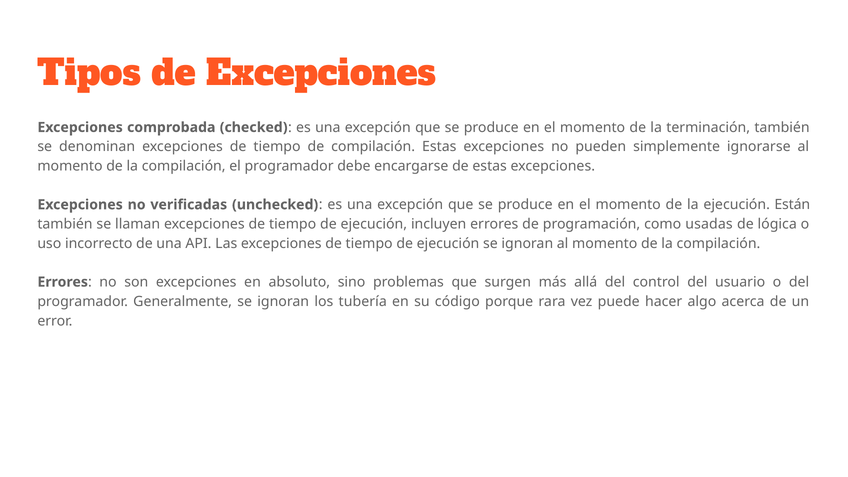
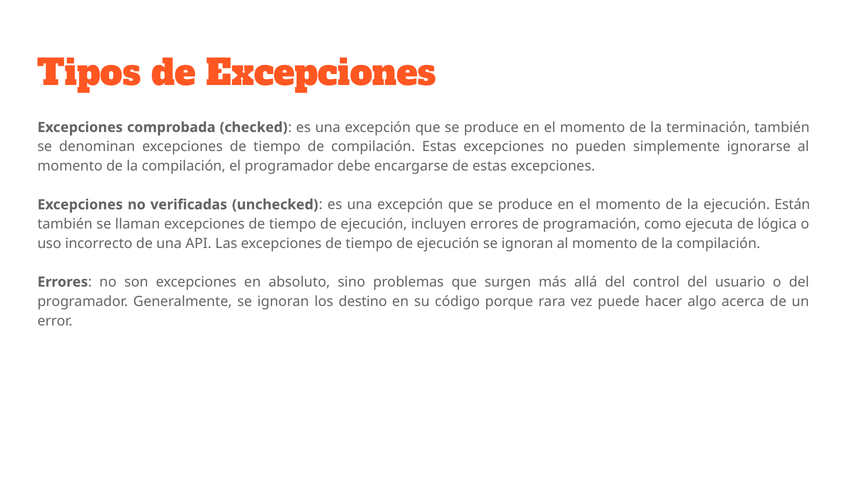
usadas: usadas -> ejecuta (709, 224)
tubería: tubería -> destino (363, 301)
